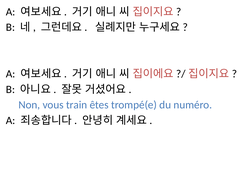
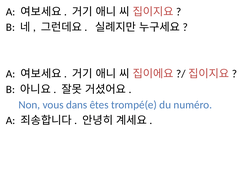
train: train -> dans (77, 105)
